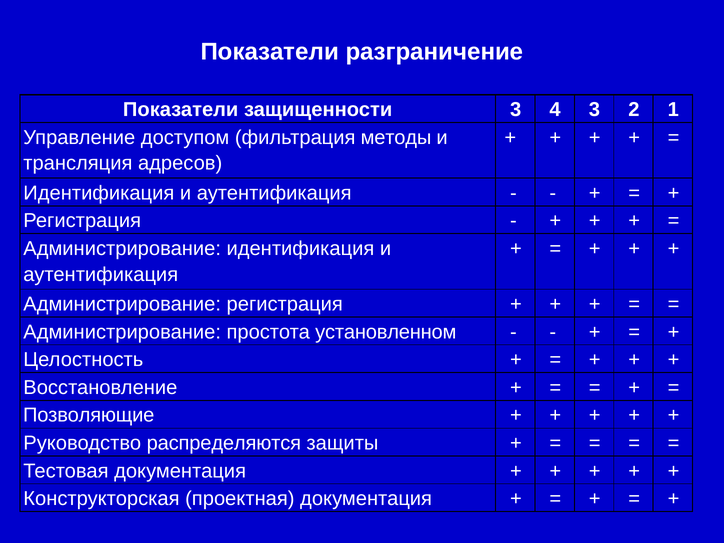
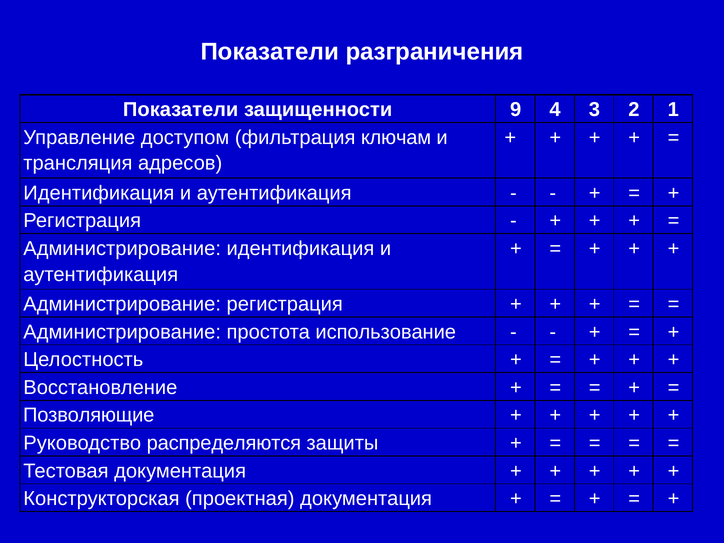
разграничение: разграничение -> разграничения (434, 52)
защищенности 3: 3 -> 9 (516, 110)
методы: методы -> ключам (396, 137)
установленном: установленном -> использование (386, 332)
